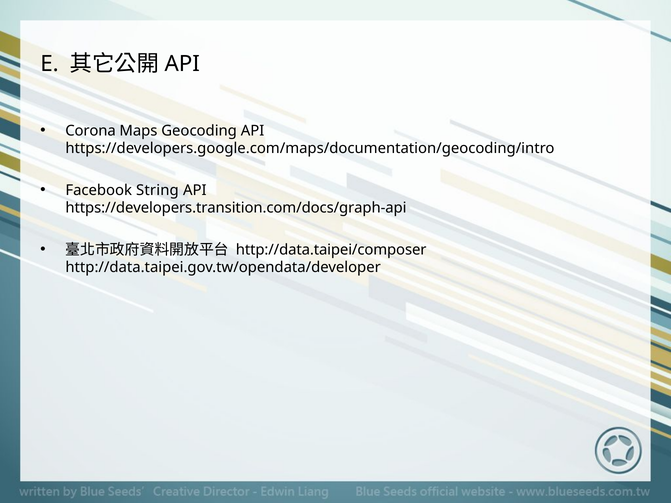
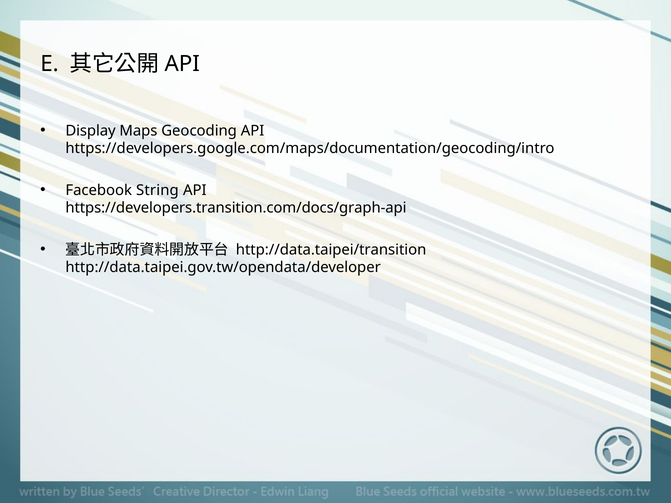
Corona: Corona -> Display (91, 131)
http://data.taipei/composer: http://data.taipei/composer -> http://data.taipei/transition (331, 250)
